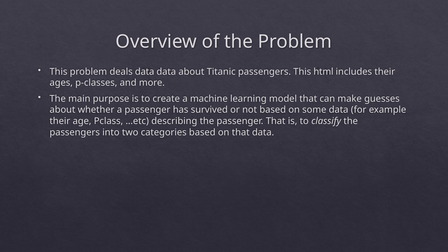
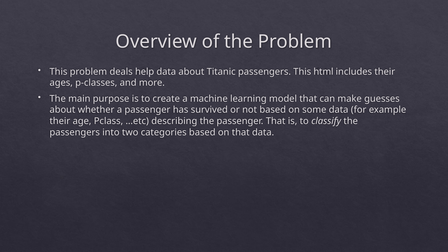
deals data: data -> help (145, 72)
